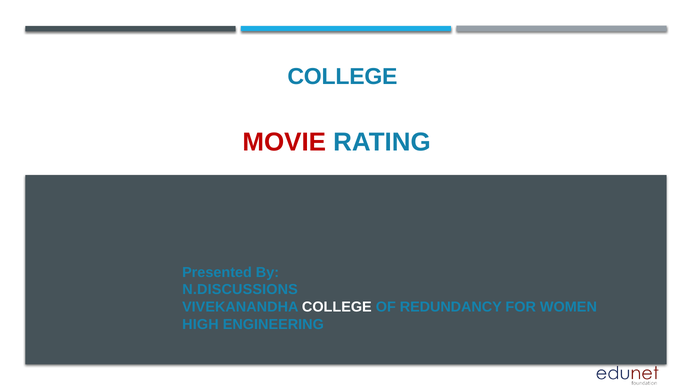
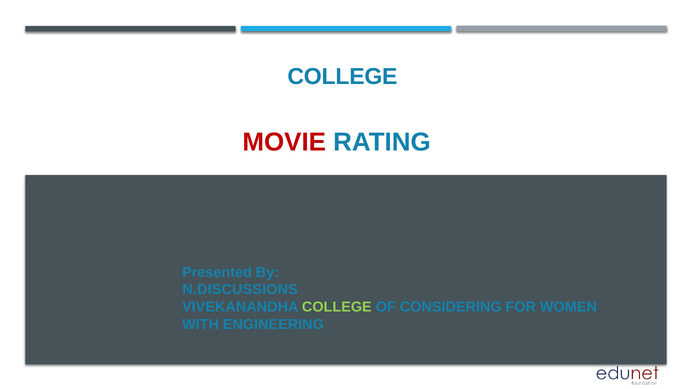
COLLEGE colour: white -> light green (337, 307)
REDUNDANCY: REDUNDANCY -> CONSIDERING (451, 307)
HIGH: HIGH -> WITH (201, 324)
